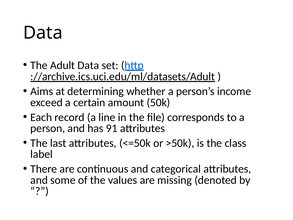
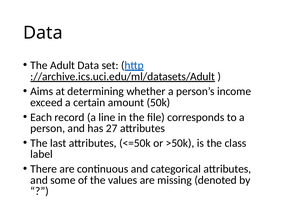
91: 91 -> 27 (112, 128)
